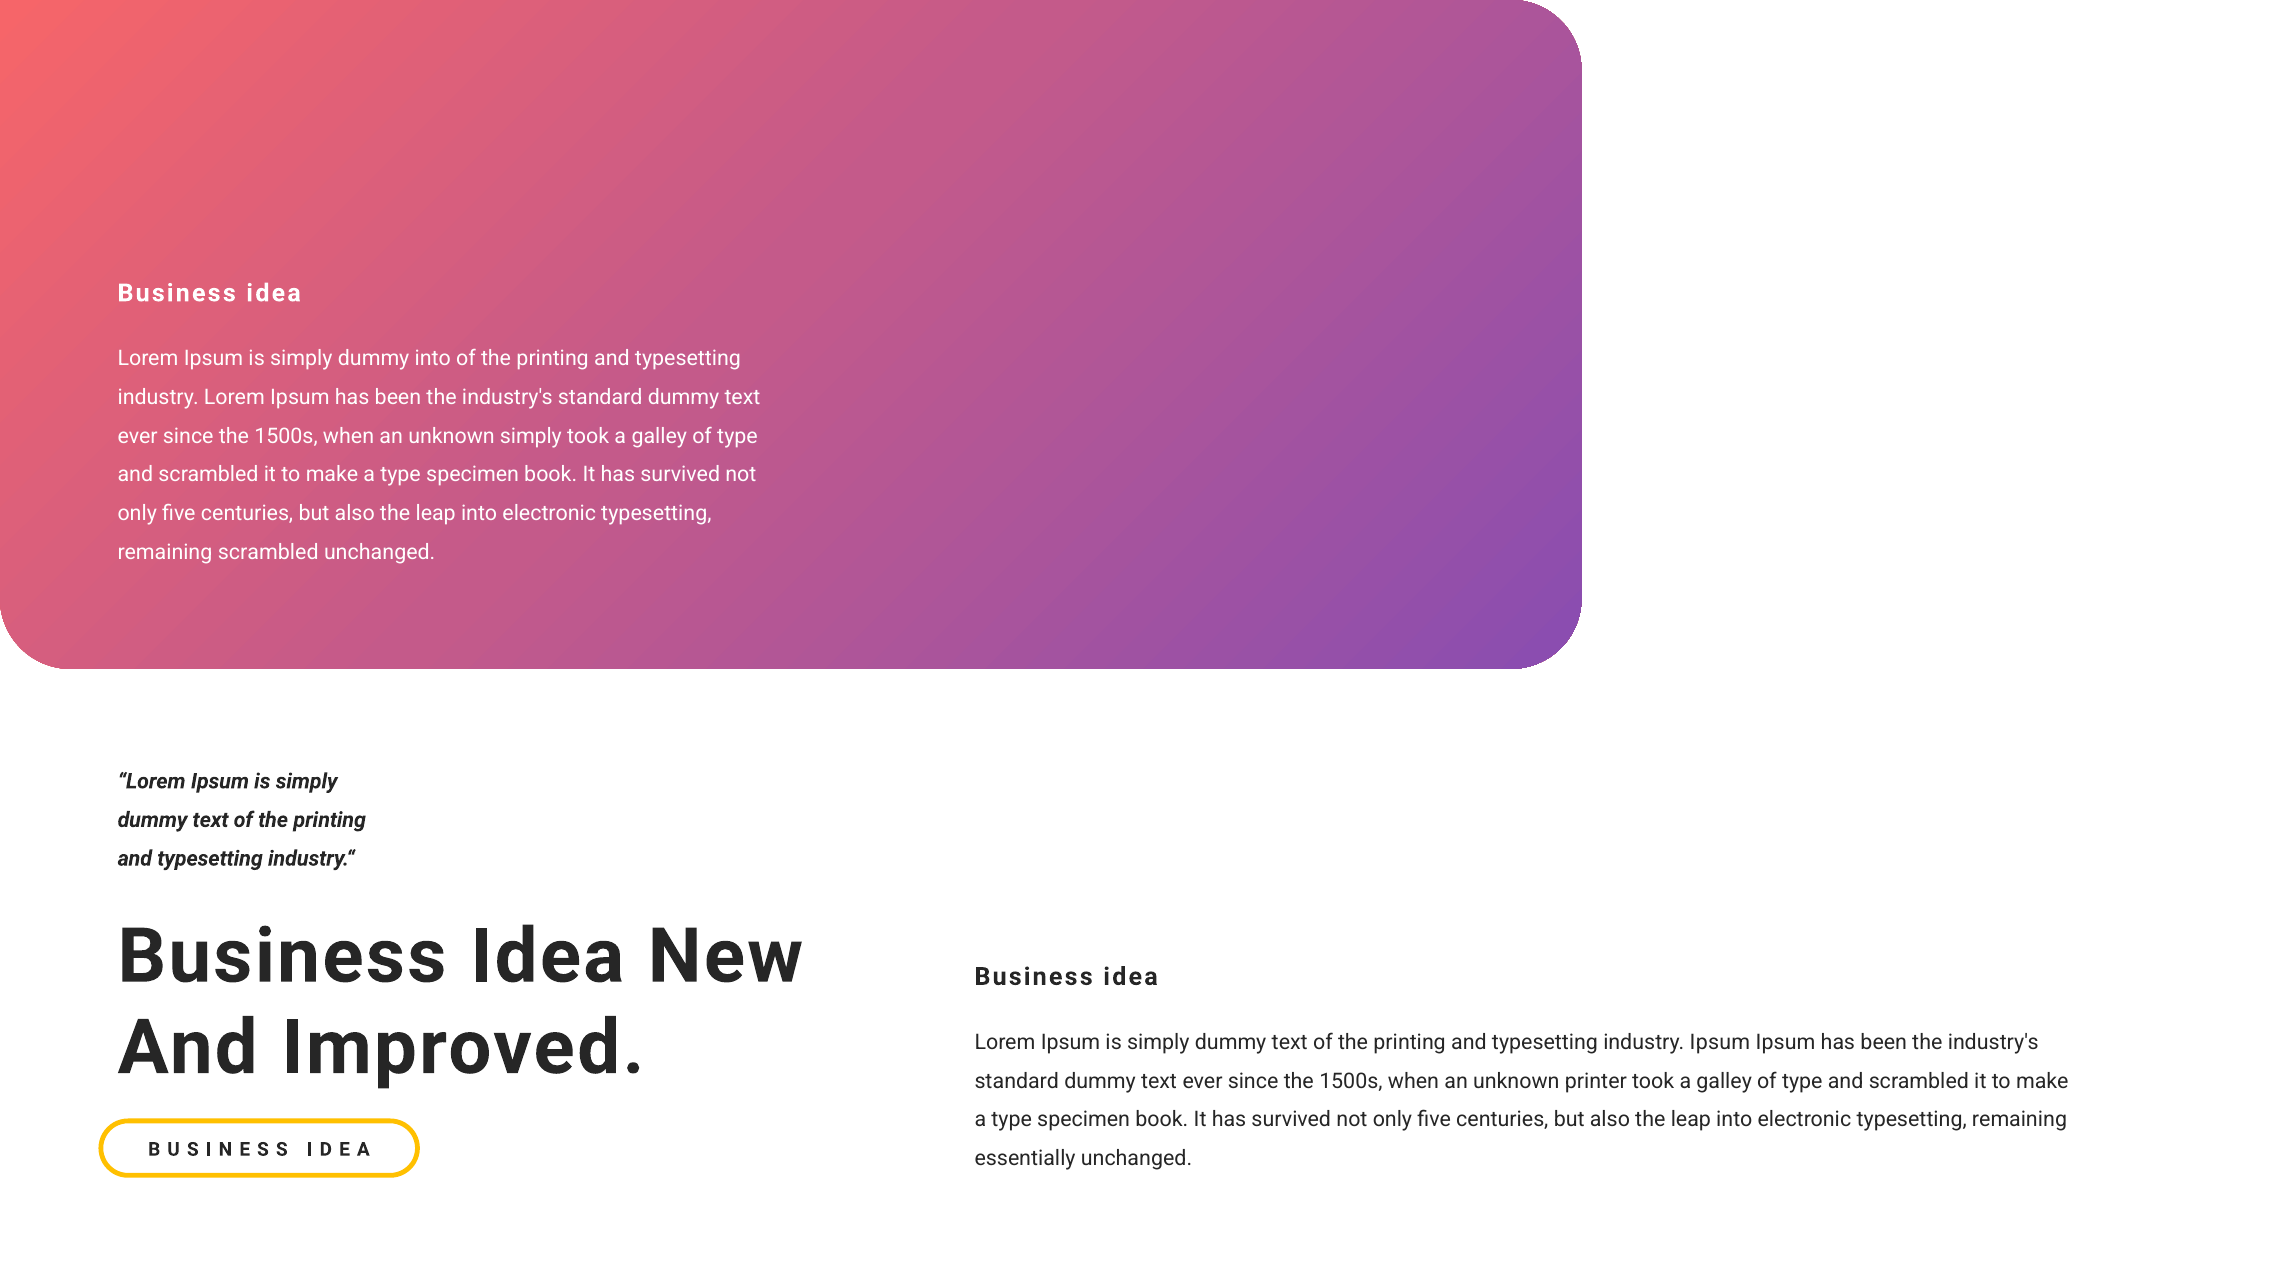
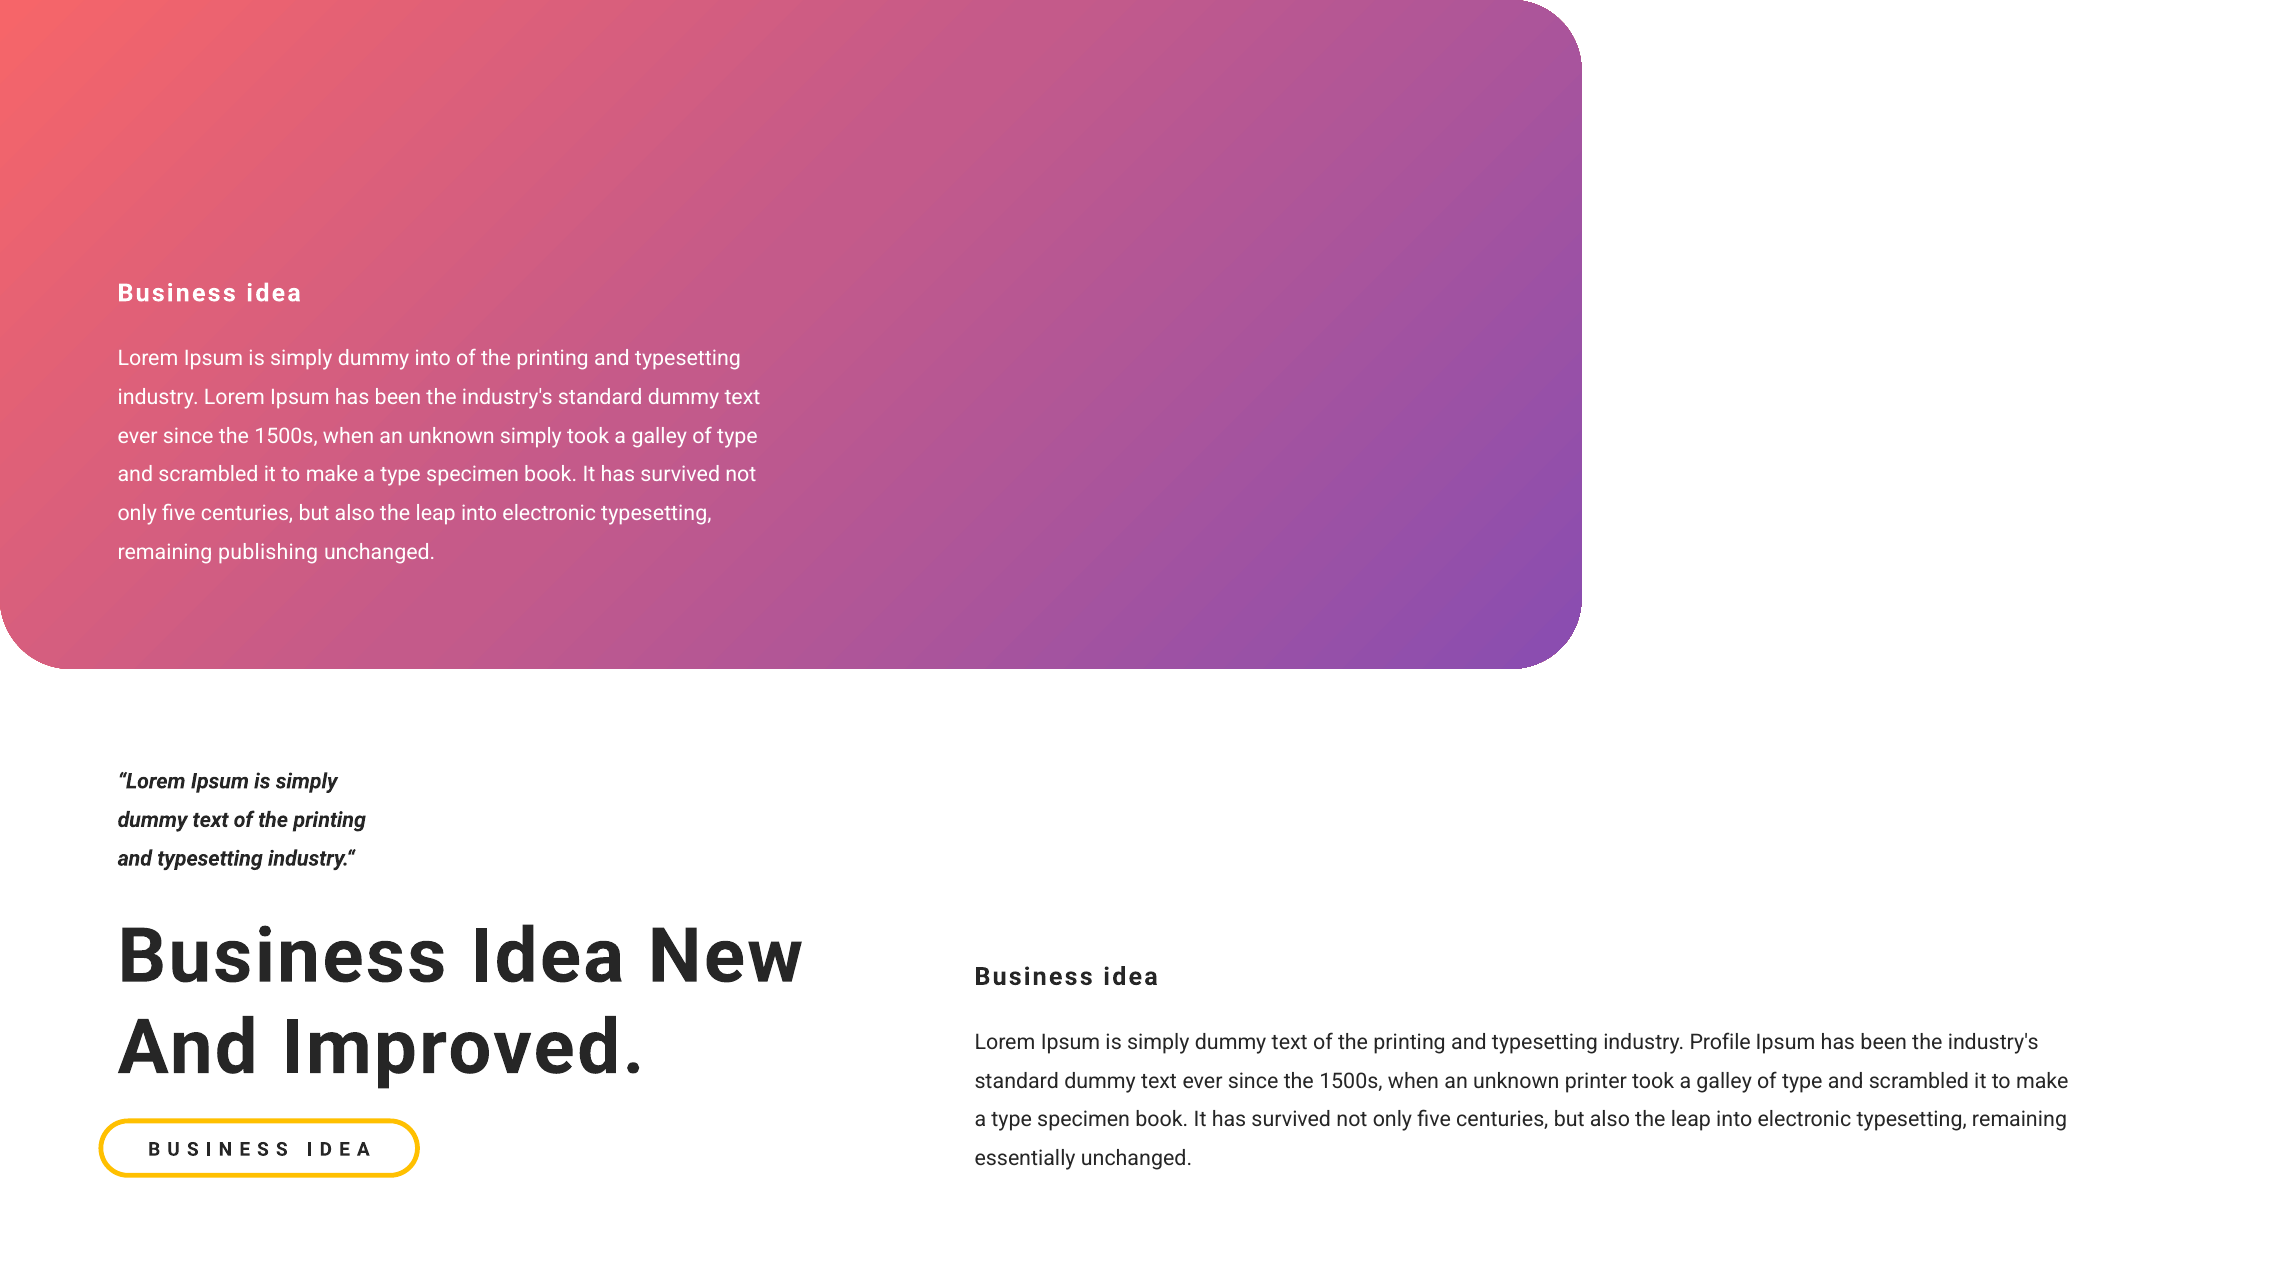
remaining scrambled: scrambled -> publishing (268, 552)
industry Ipsum: Ipsum -> Profile (1720, 1043)
